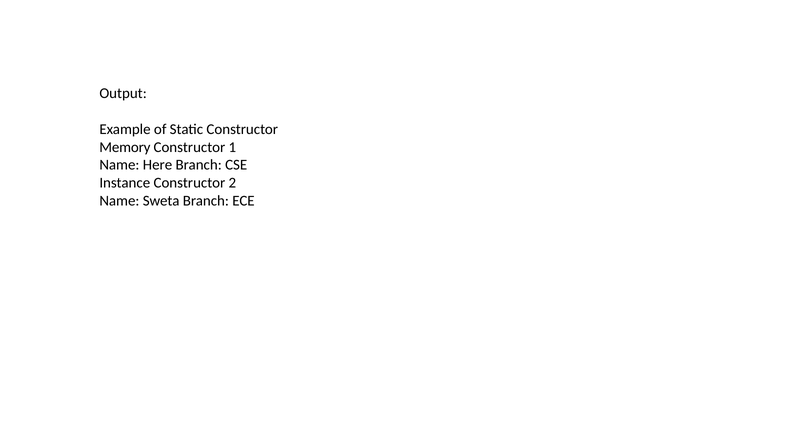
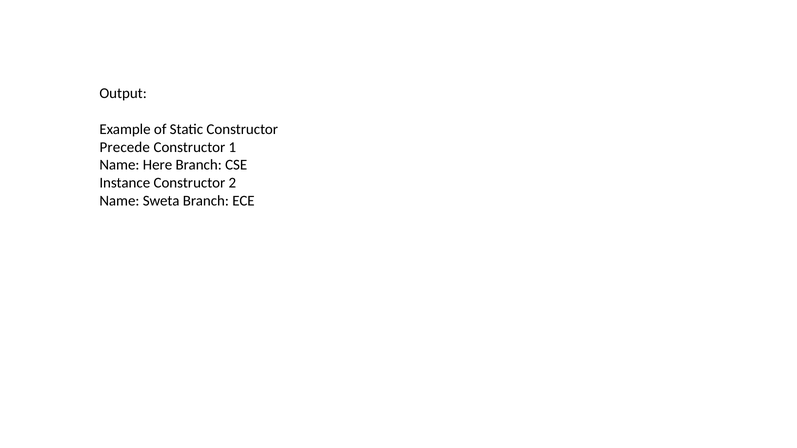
Memory: Memory -> Precede (125, 147)
